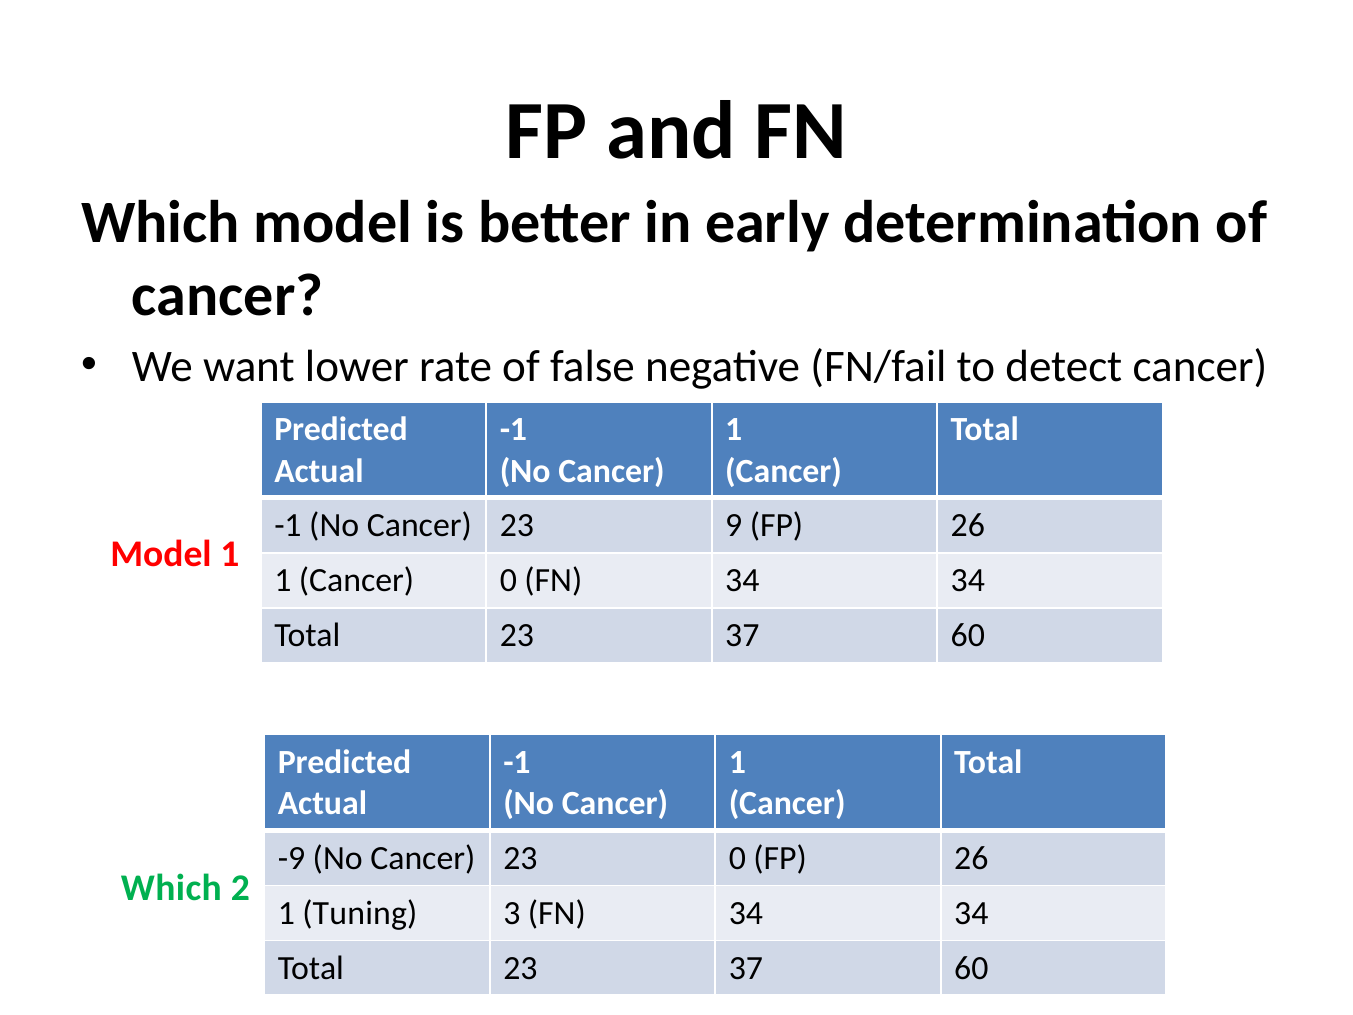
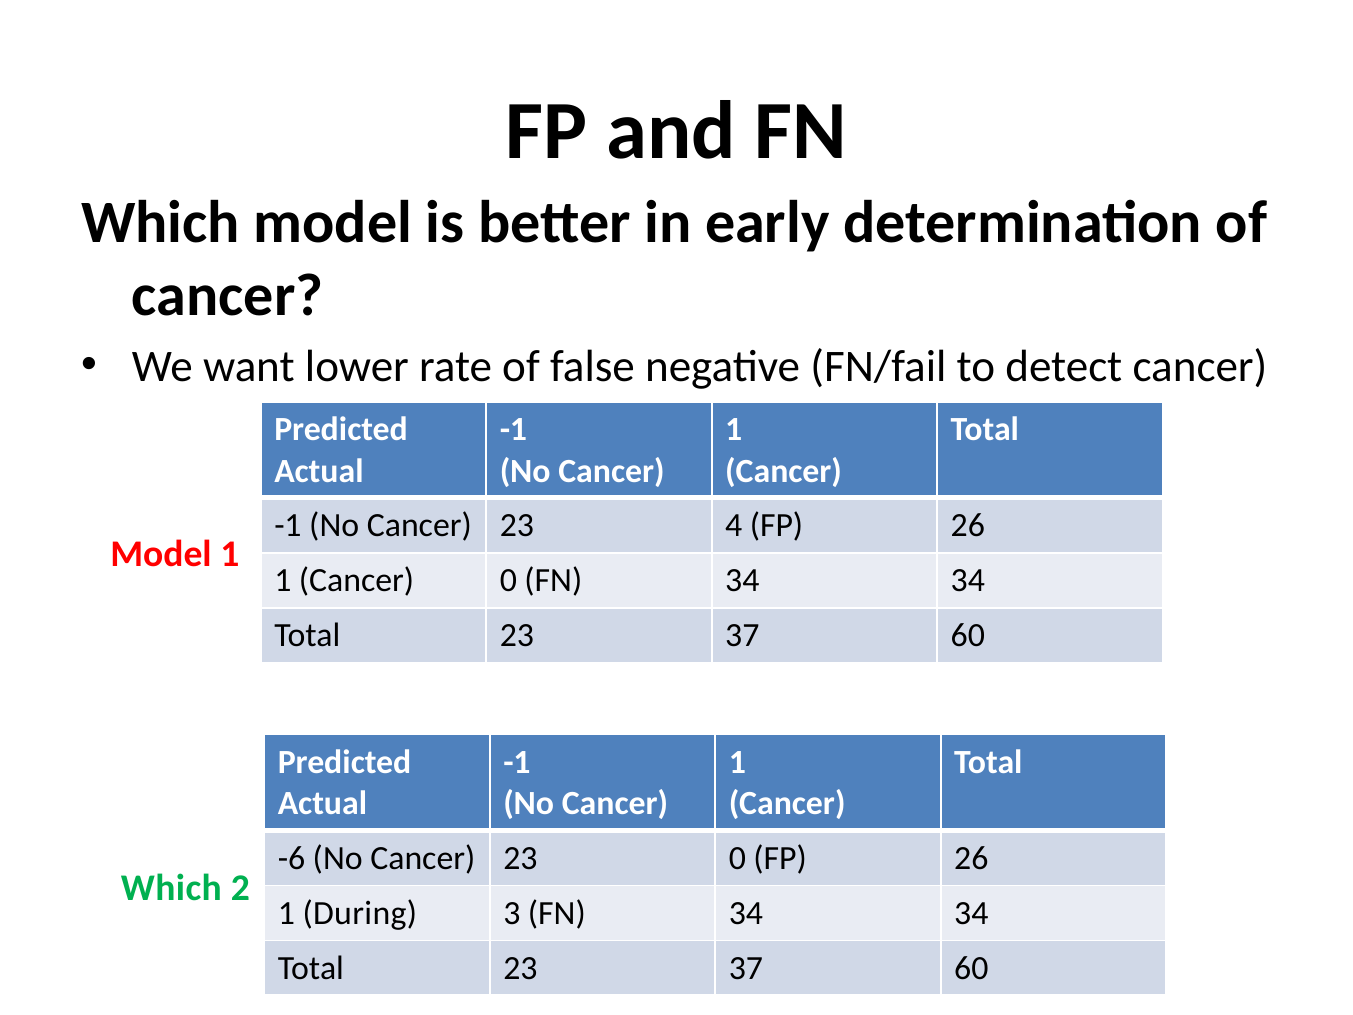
9: 9 -> 4 (734, 526)
-9: -9 -> -6 (291, 858)
Tuning: Tuning -> During (360, 913)
